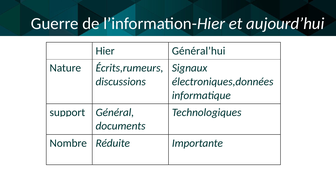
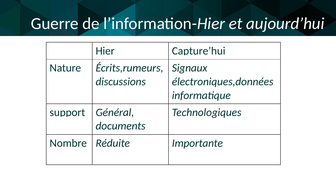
Général’hui: Général’hui -> Capture’hui (199, 51)
